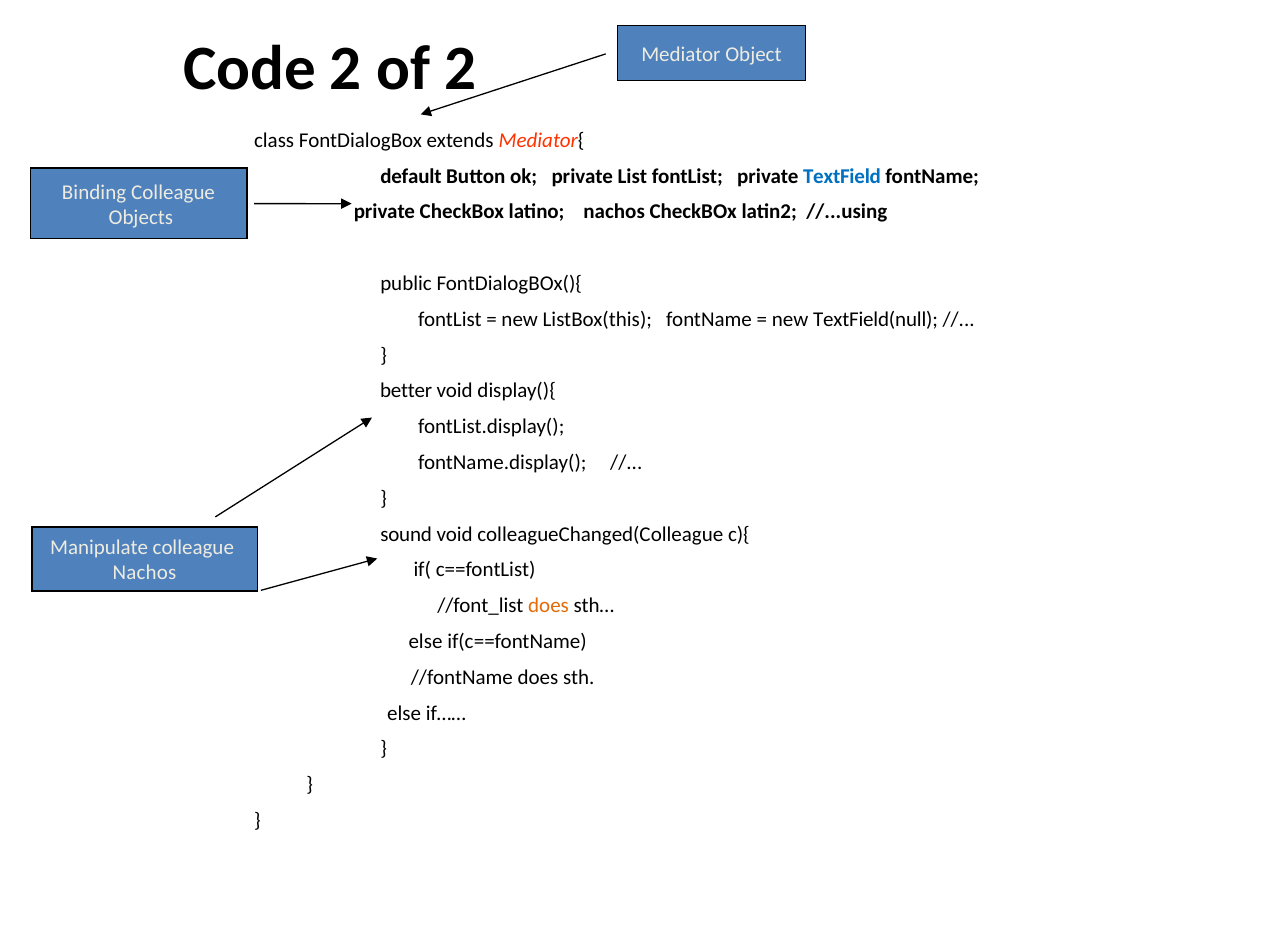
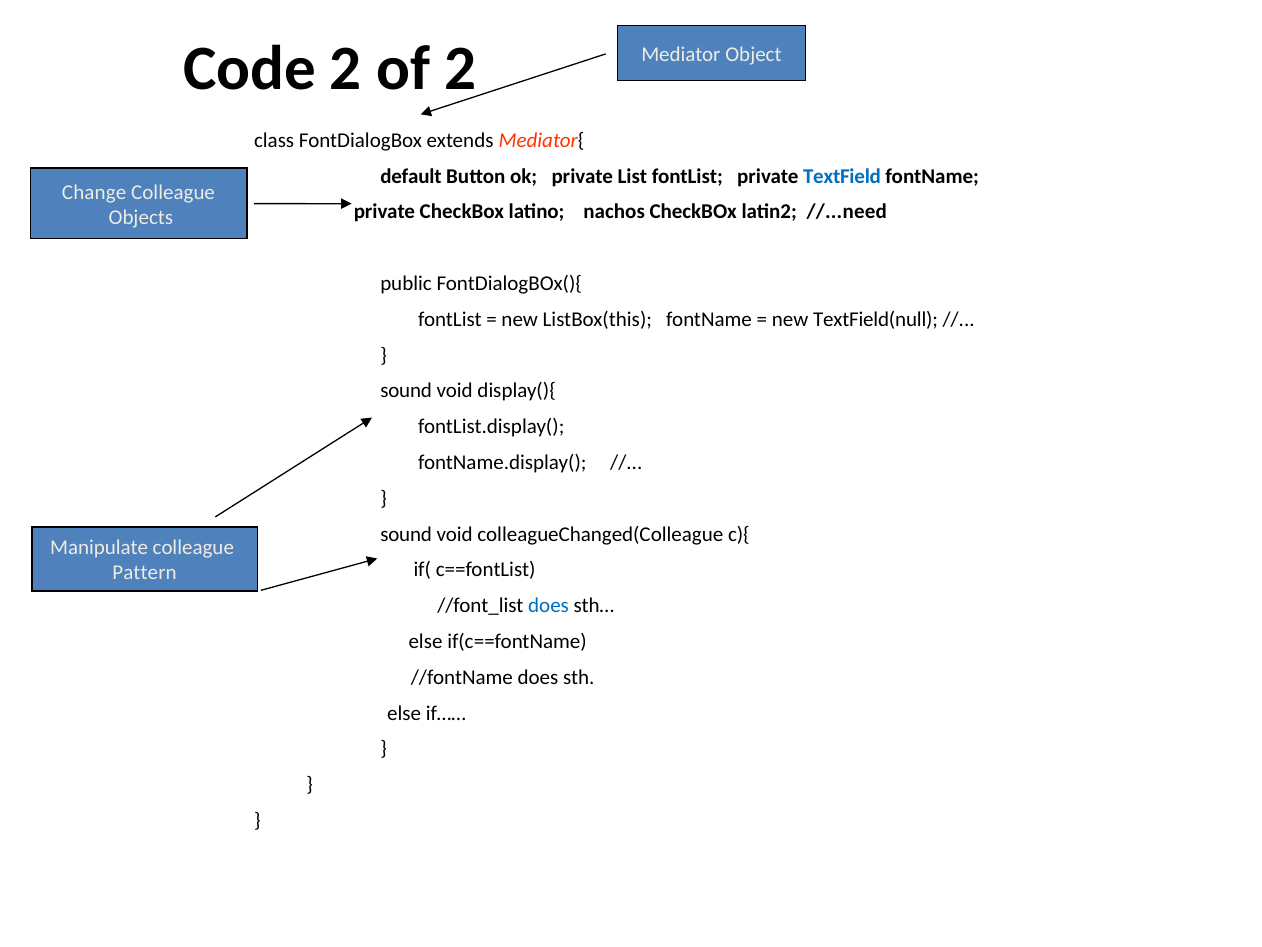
Binding: Binding -> Change (94, 192)
//...using: //...using -> //...need (847, 212)
better: better -> sound (406, 391)
Nachos: Nachos -> Pattern (145, 573)
does colour: orange -> blue (549, 605)
